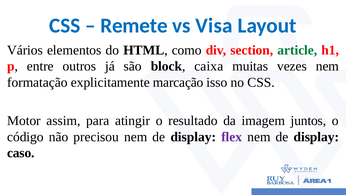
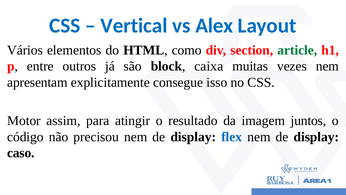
Remete: Remete -> Vertical (134, 25)
Visa: Visa -> Alex (214, 25)
formatação: formatação -> apresentam (37, 82)
marcação: marcação -> consegue (178, 82)
flex colour: purple -> blue (232, 137)
